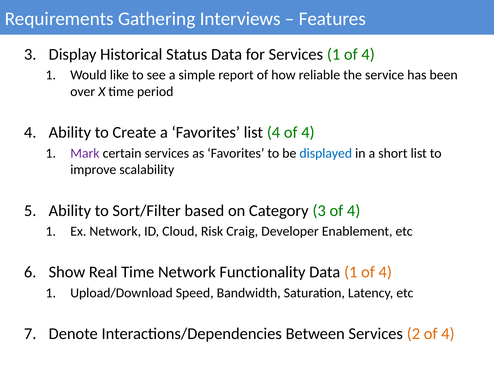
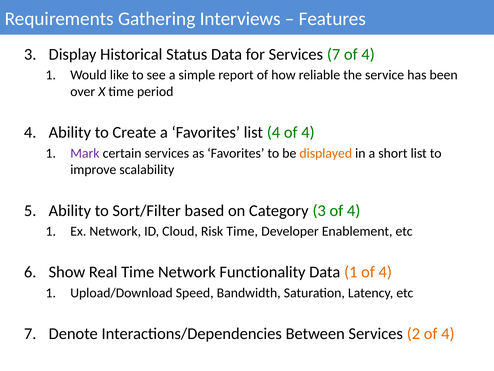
Services 1: 1 -> 7 (334, 54)
displayed colour: blue -> orange (326, 153)
Risk Craig: Craig -> Time (242, 231)
